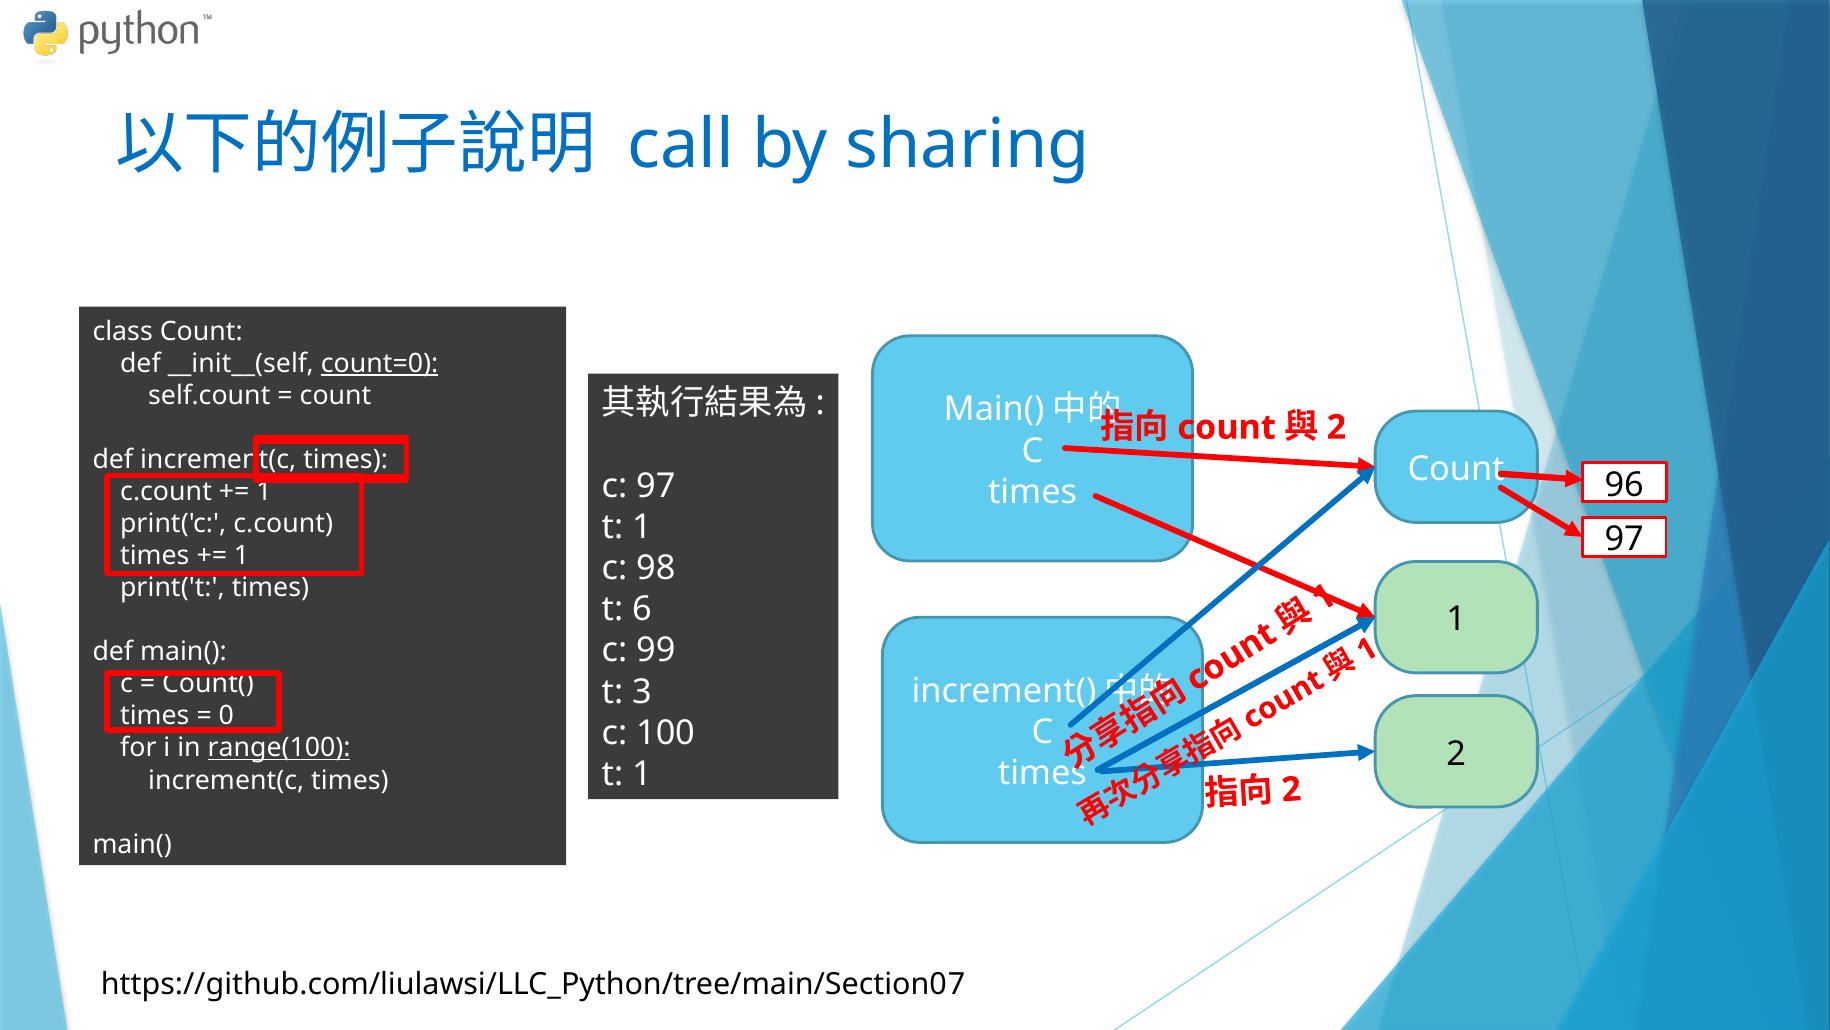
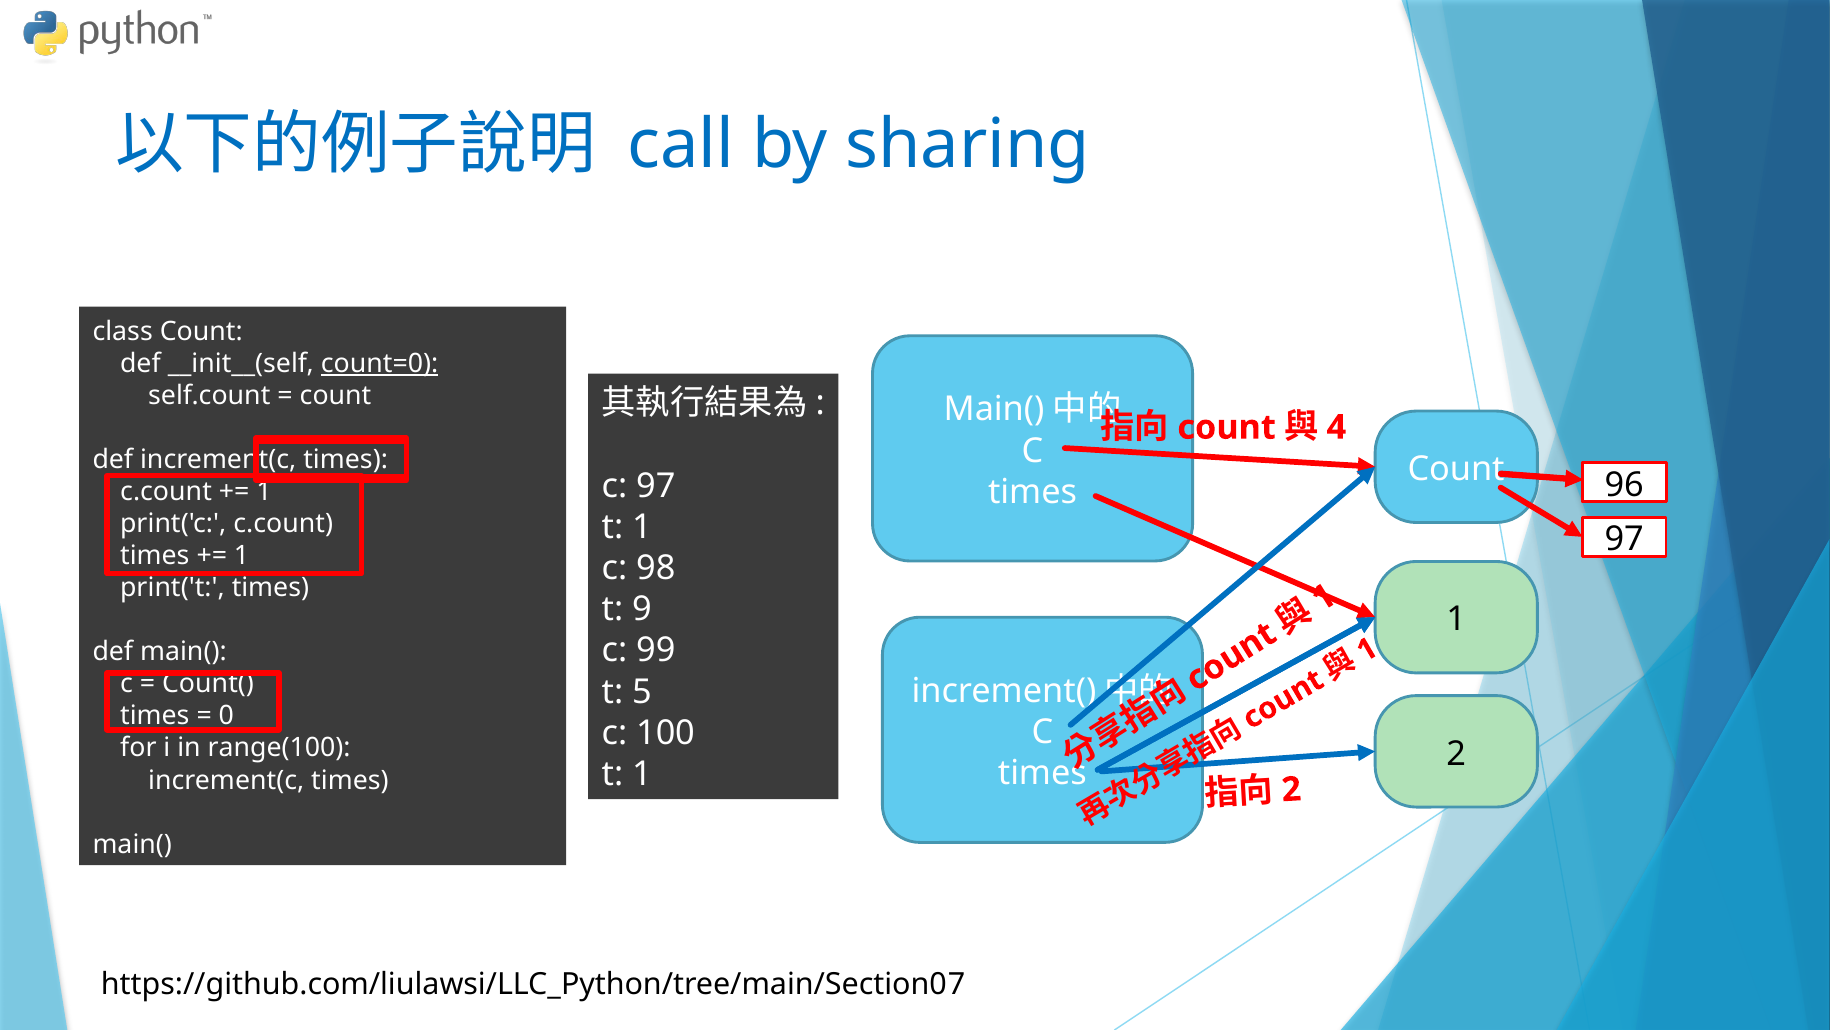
2: 2 -> 4 (1336, 427)
6: 6 -> 9 (642, 609)
3: 3 -> 5 (642, 691)
range(100 underline: present -> none (279, 748)
